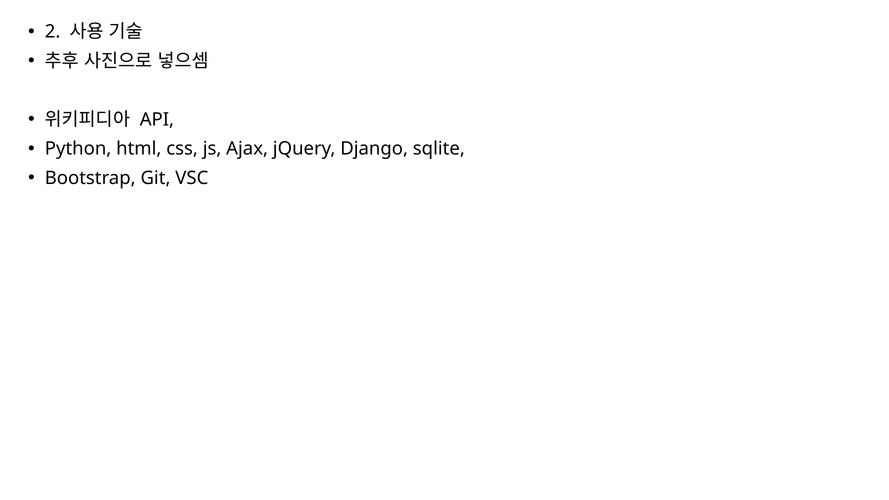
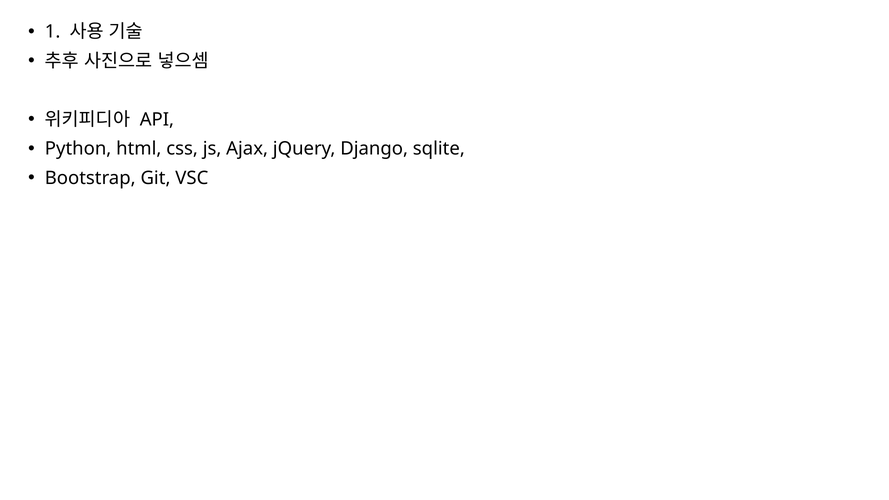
2: 2 -> 1 (53, 32)
